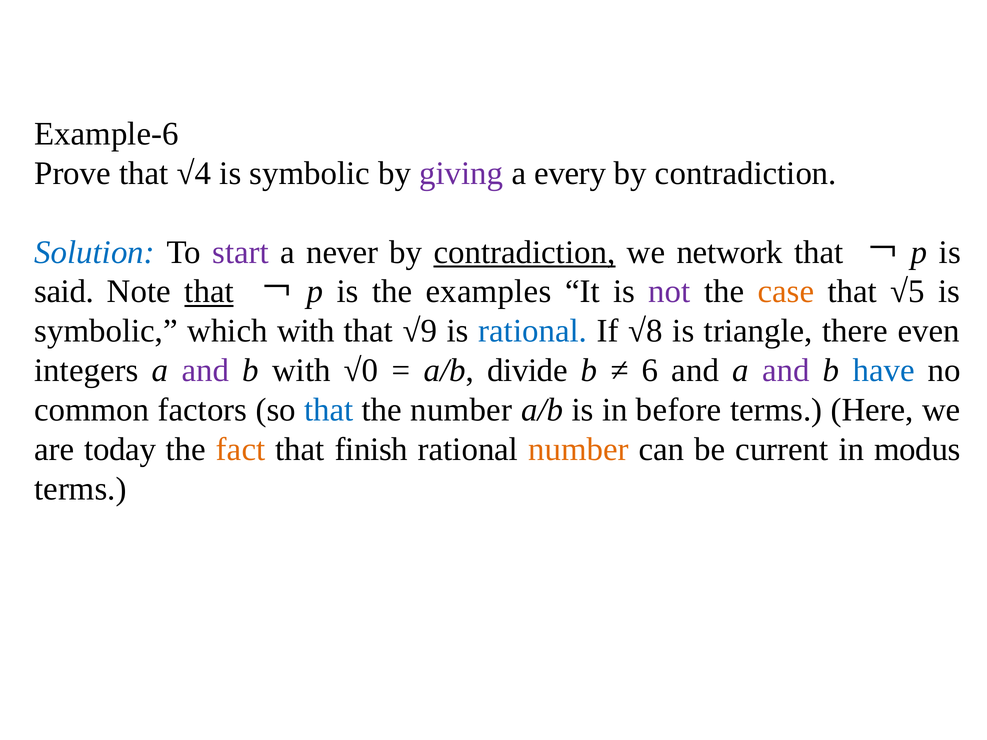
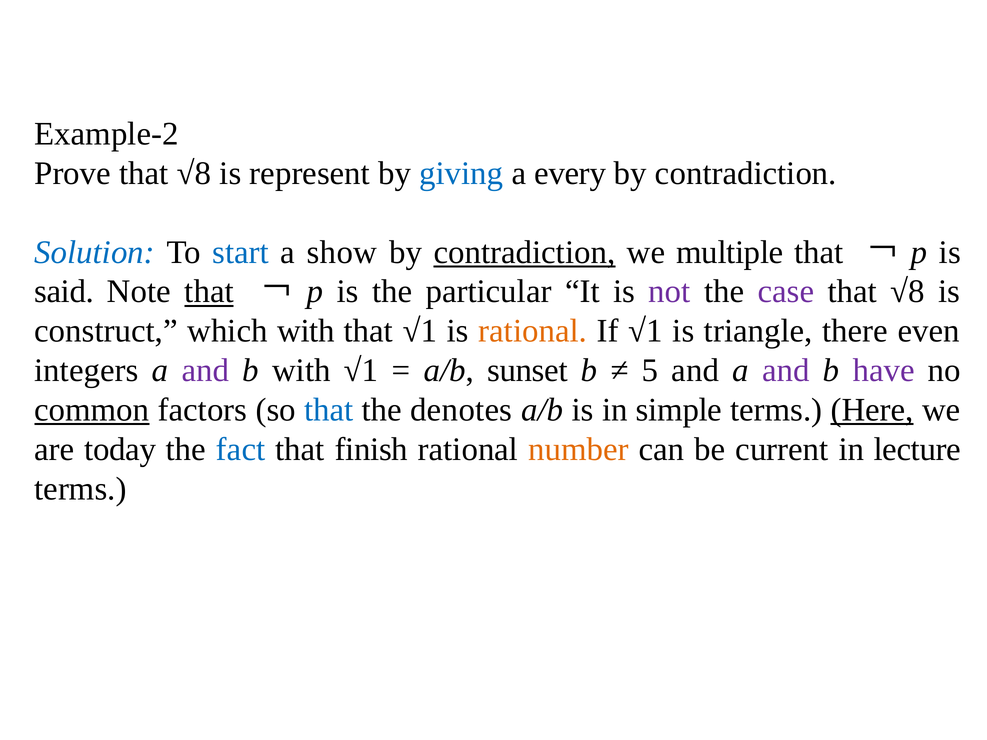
Example-6: Example-6 -> Example-2 (106, 134)
Prove that √4: √4 -> √8 (194, 173)
symbolic: symbolic -> represent (310, 173)
giving colour: purple -> blue (461, 173)
start colour: purple -> blue (240, 252)
never: never -> show (342, 252)
network: network -> multiple (730, 252)
examples: examples -> particular (489, 292)
case colour: orange -> purple (786, 292)
√5: √5 -> √8 (908, 292)
symbolic: symbolic -> construct (106, 331)
that √9: √9 -> √1 (420, 331)
rational colour: blue -> orange (533, 331)
If √8: √8 -> √1 (645, 331)
with √0: √0 -> √1 (361, 371)
divide: divide -> sunset (527, 371)
6: 6 -> 5 (650, 371)
have colour: blue -> purple (884, 371)
common underline: none -> present (92, 410)
the number: number -> denotes (461, 410)
before: before -> simple (679, 410)
Here underline: none -> present (872, 410)
fact colour: orange -> blue (241, 450)
modus: modus -> lecture (917, 450)
